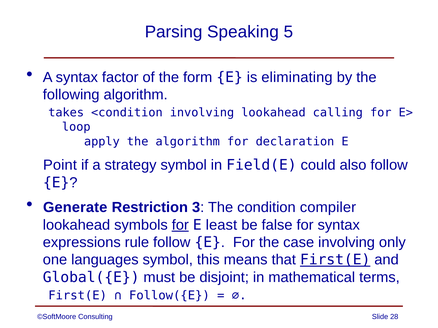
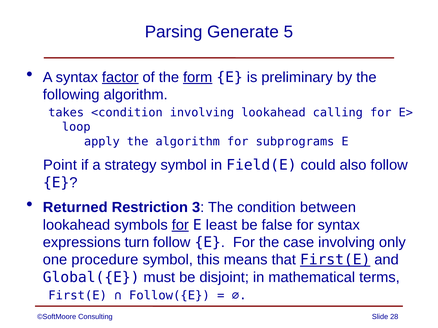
Speaking: Speaking -> Generate (243, 32)
factor underline: none -> present (120, 77)
form underline: none -> present (198, 77)
eliminating: eliminating -> preliminary (297, 77)
declaration: declaration -> subprograms (295, 142)
Generate: Generate -> Returned (75, 208)
compiler: compiler -> between (328, 208)
rule: rule -> turn (137, 243)
languages: languages -> procedure (105, 260)
